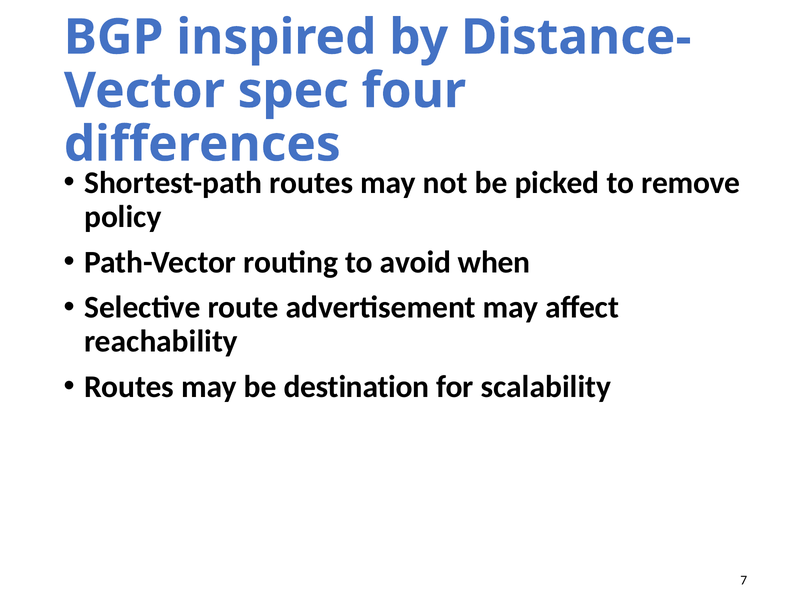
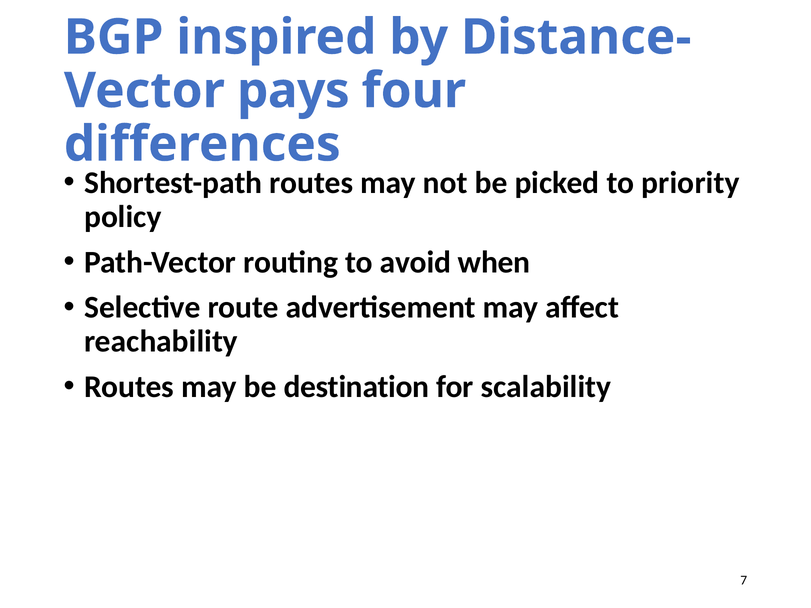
spec: spec -> pays (293, 91)
remove: remove -> priority (690, 183)
